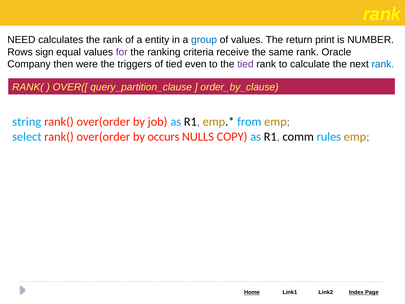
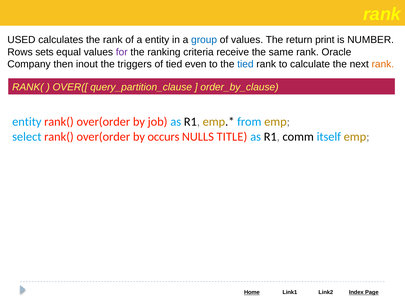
NEED: NEED -> USED (21, 40)
sign: sign -> sets (44, 52)
were: were -> inout (87, 64)
tied colour: purple -> blue (245, 64)
rank colour: blue -> orange (383, 64)
string: string -> entity (27, 122)
COPY: COPY -> TITLE (232, 136)
rules: rules -> itself (329, 136)
